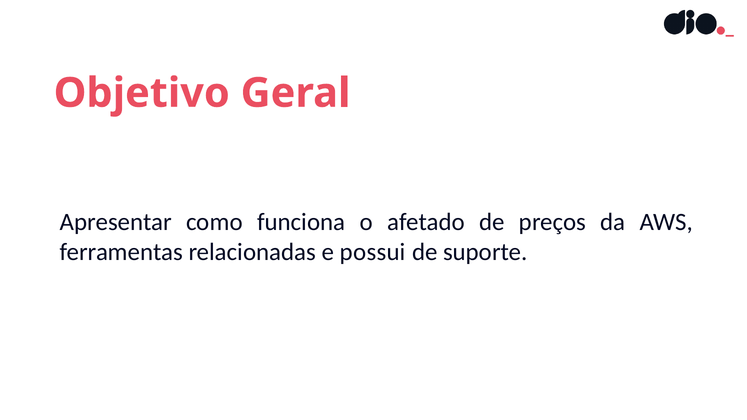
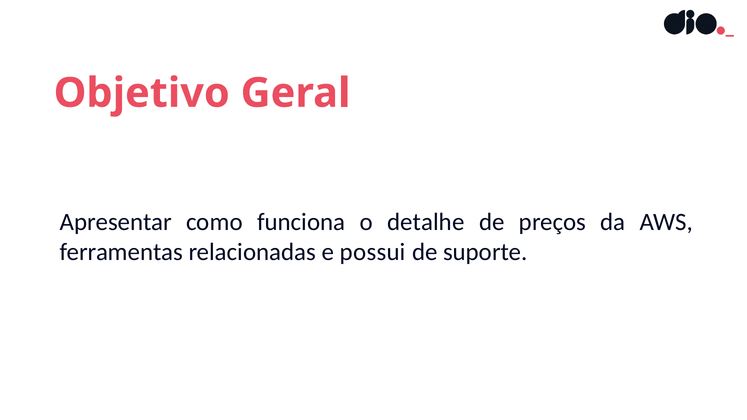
afetado: afetado -> detalhe (426, 222)
